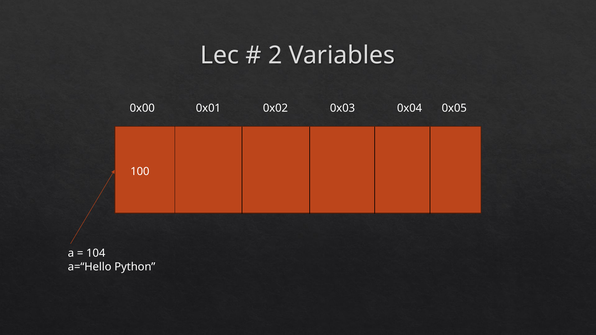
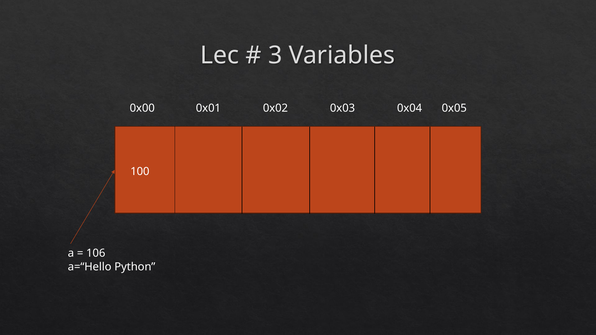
2: 2 -> 3 (275, 55)
104: 104 -> 106 (96, 253)
